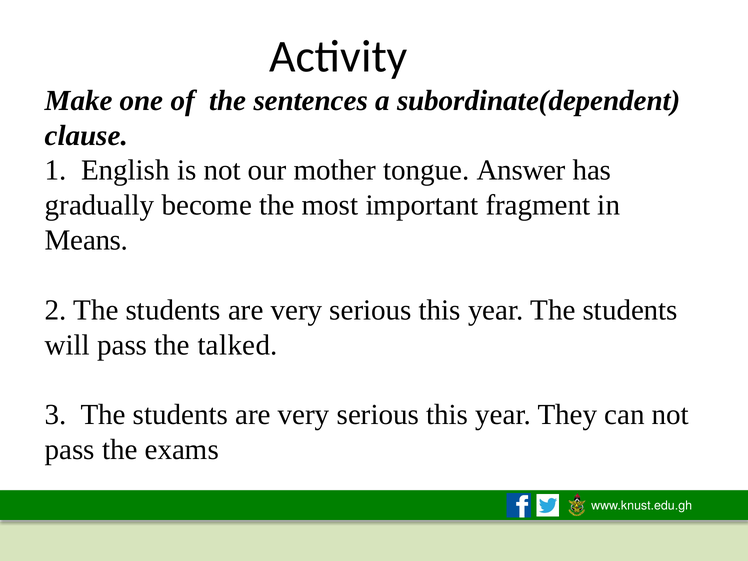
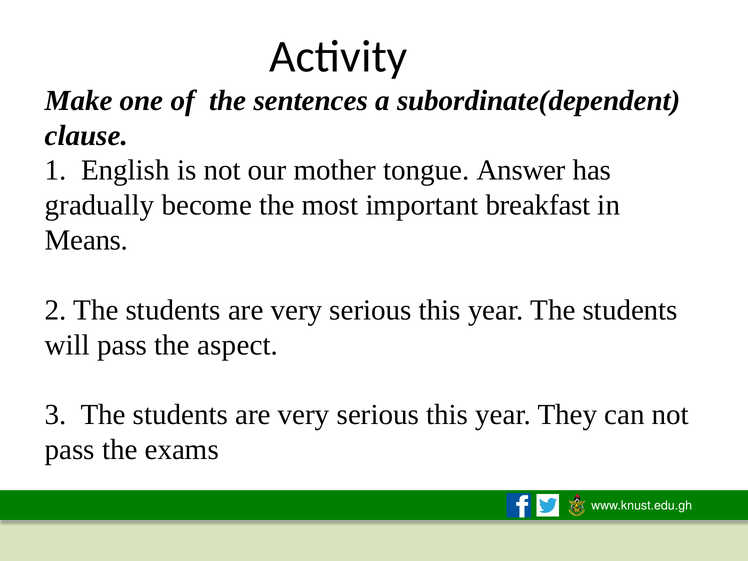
fragment: fragment -> breakfast (538, 205)
talked: talked -> aspect (238, 345)
